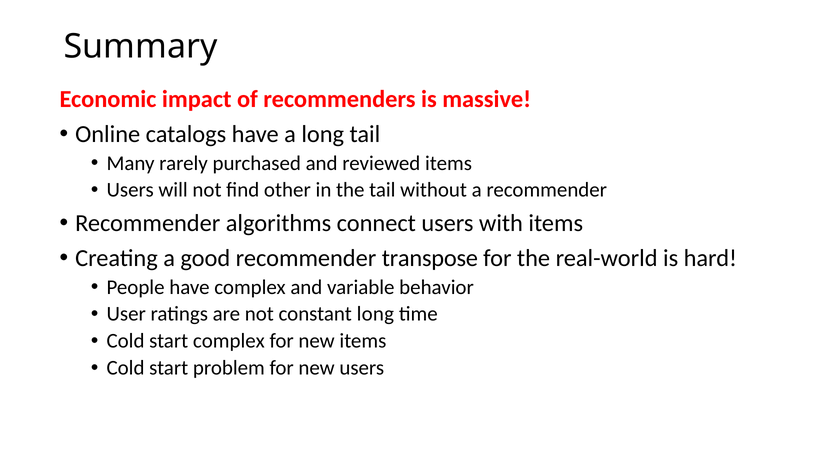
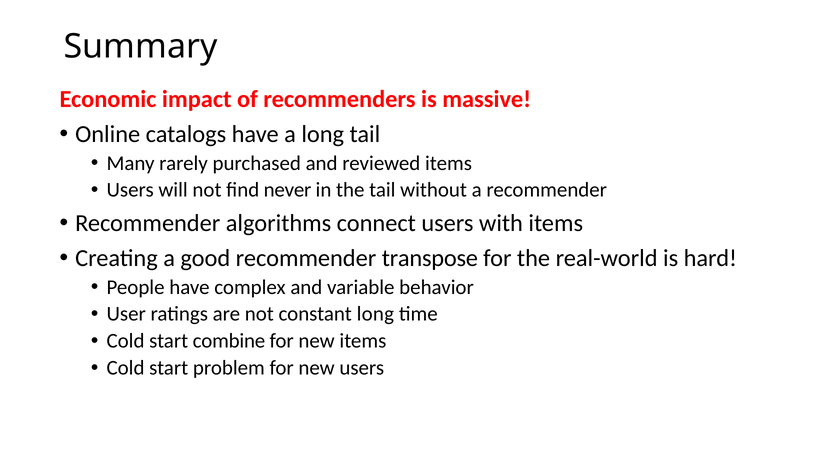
other: other -> never (288, 190)
start complex: complex -> combine (229, 341)
